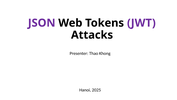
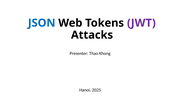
JSON colour: purple -> blue (42, 23)
